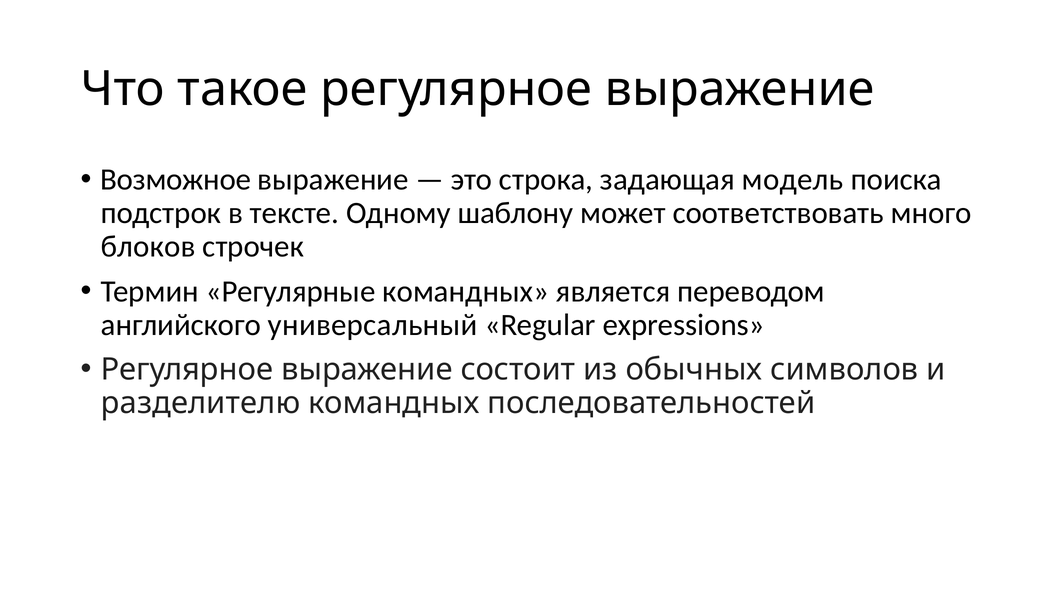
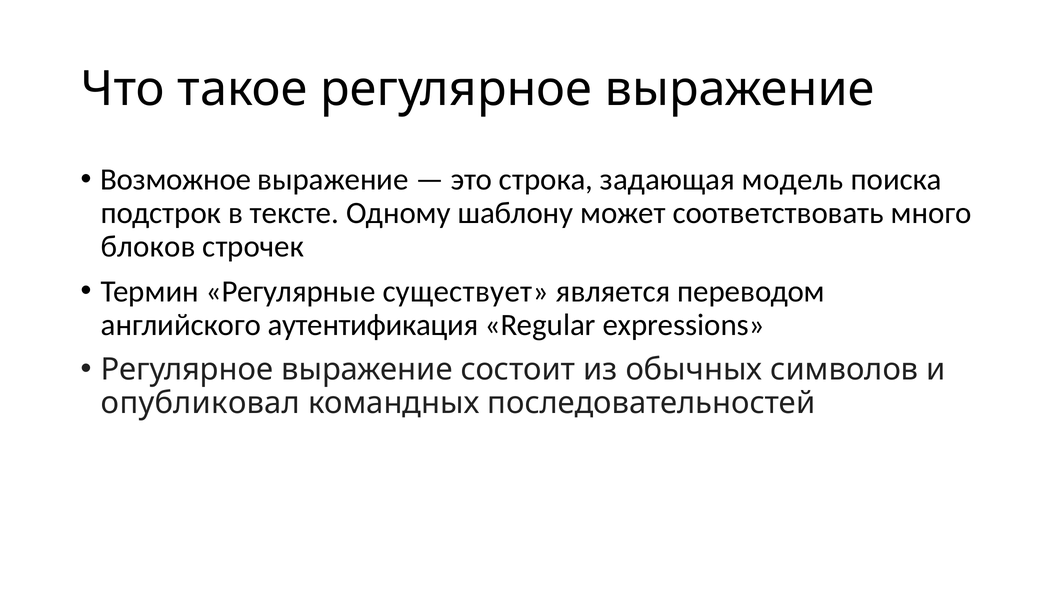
Регулярные командных: командных -> существует (466, 291)
универсальный: универсальный -> аутентификация (373, 324)
разделителю: разделителю -> опубликовал (201, 402)
